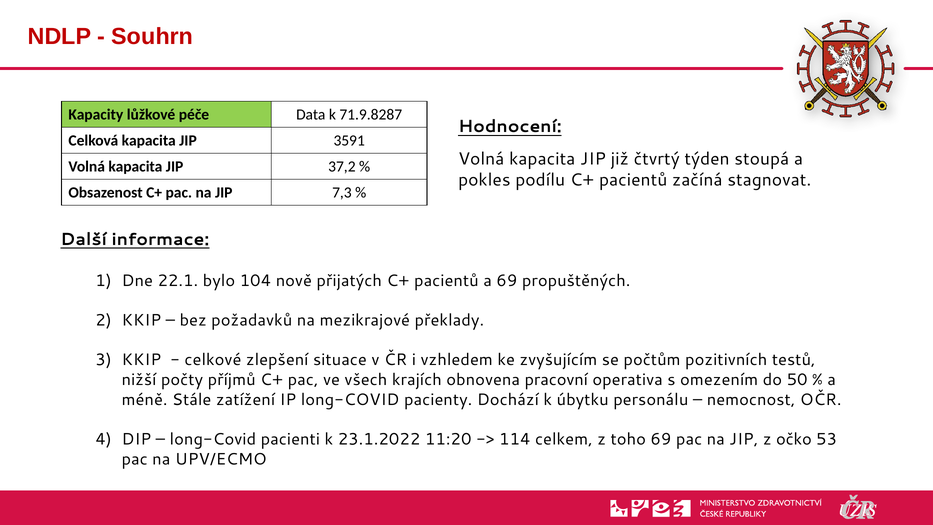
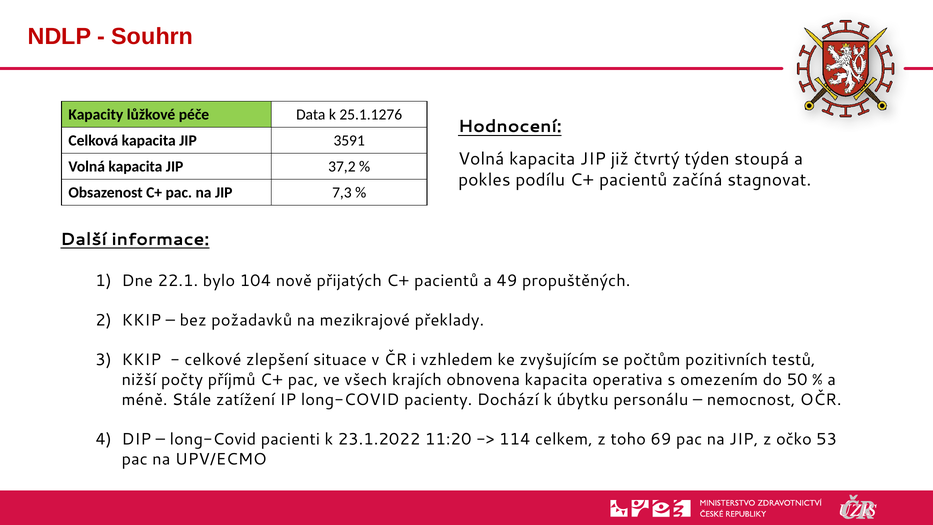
71.9.8287: 71.9.8287 -> 25.1.1276 (371, 114)
a 69: 69 -> 49 (507, 281)
obnovena pracovní: pracovní -> kapacita (556, 380)
